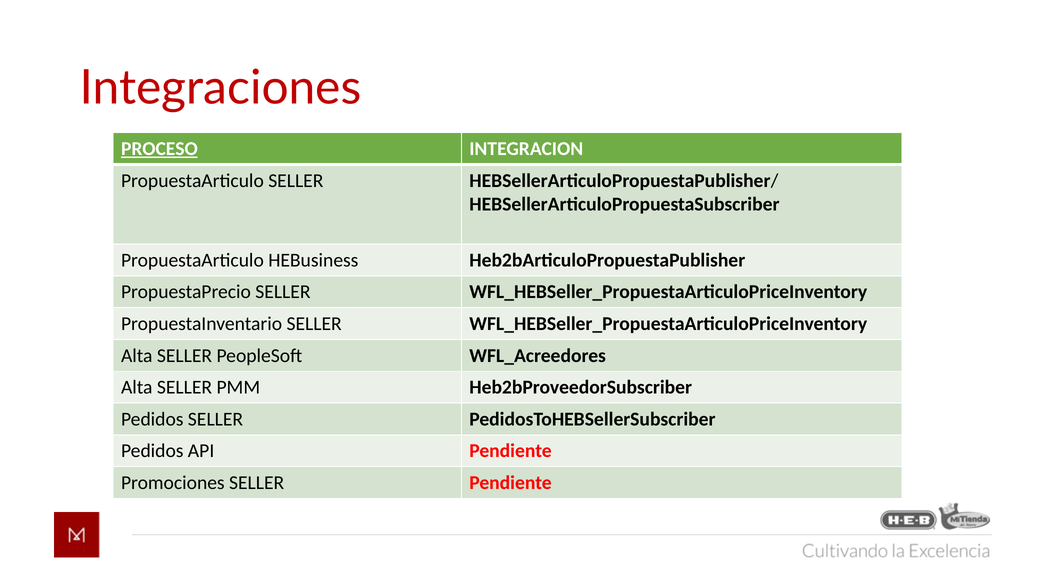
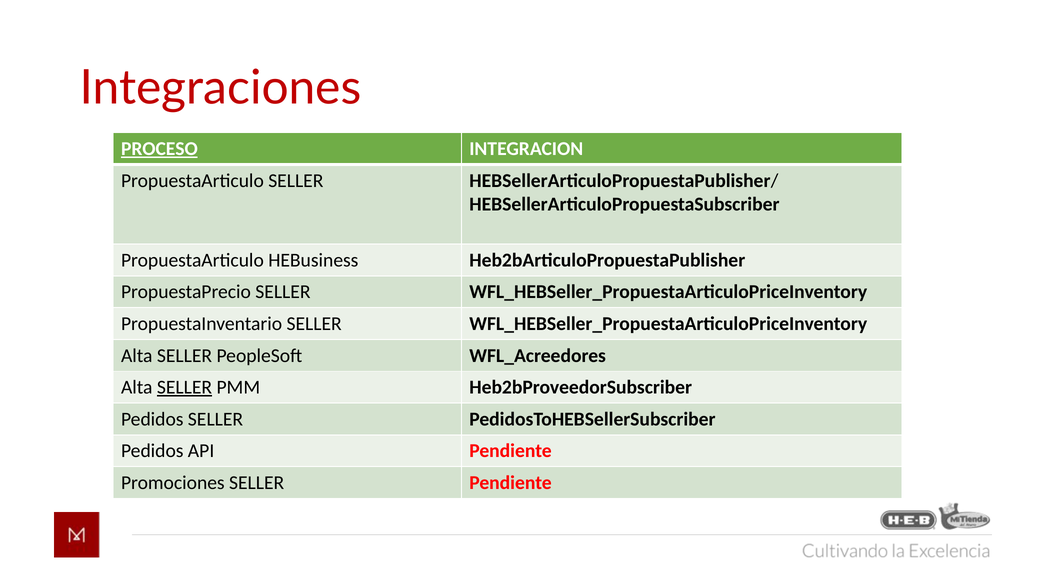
SELLER underline: none -> present (184, 387)
